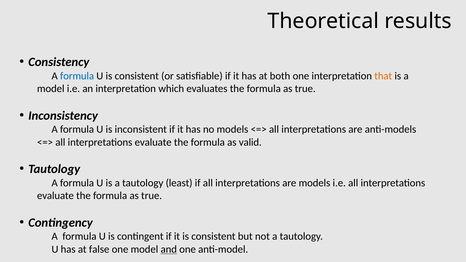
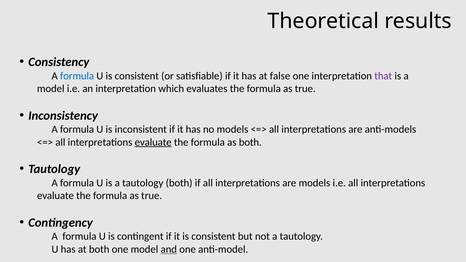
both: both -> false (280, 76)
that colour: orange -> purple (383, 76)
evaluate underline: none -> present (153, 142)
as valid: valid -> both (250, 142)
tautology least: least -> both (179, 183)
at false: false -> both (99, 249)
